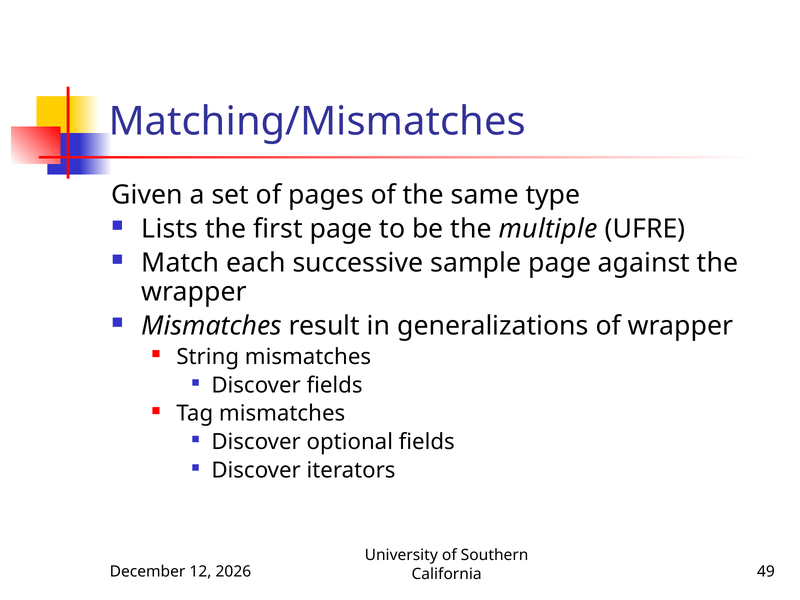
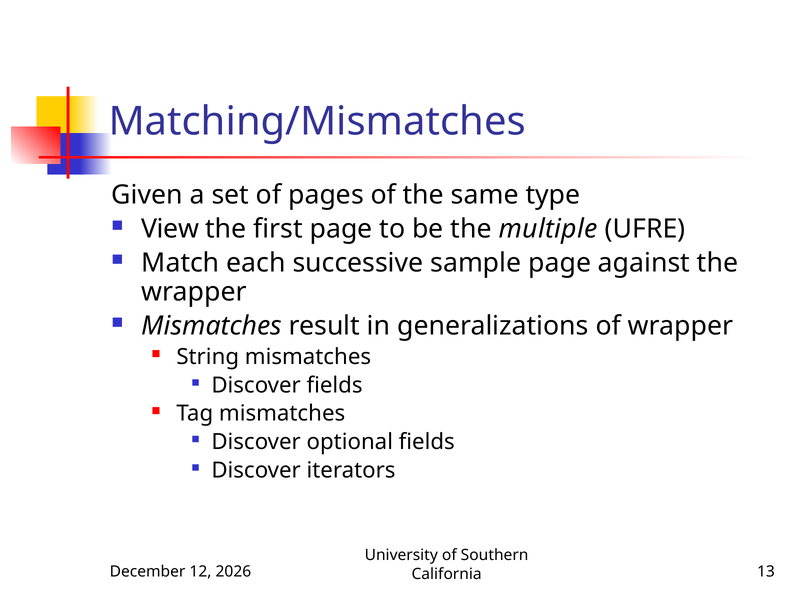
Lists: Lists -> View (170, 229)
49: 49 -> 13 (766, 571)
